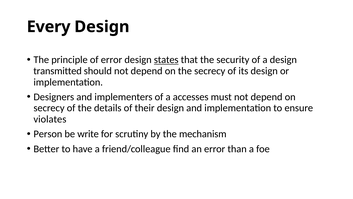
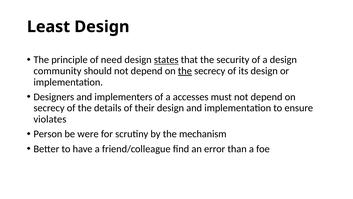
Every: Every -> Least (49, 27)
of error: error -> need (111, 60)
transmitted: transmitted -> community (57, 71)
the underline: none -> present (185, 71)
write: write -> were (88, 134)
